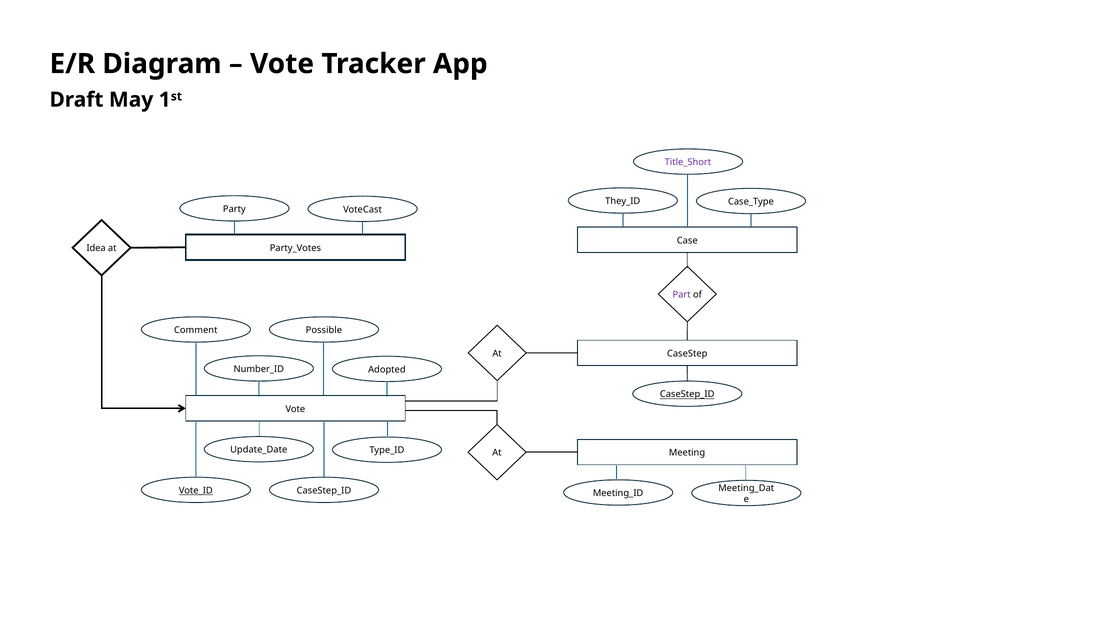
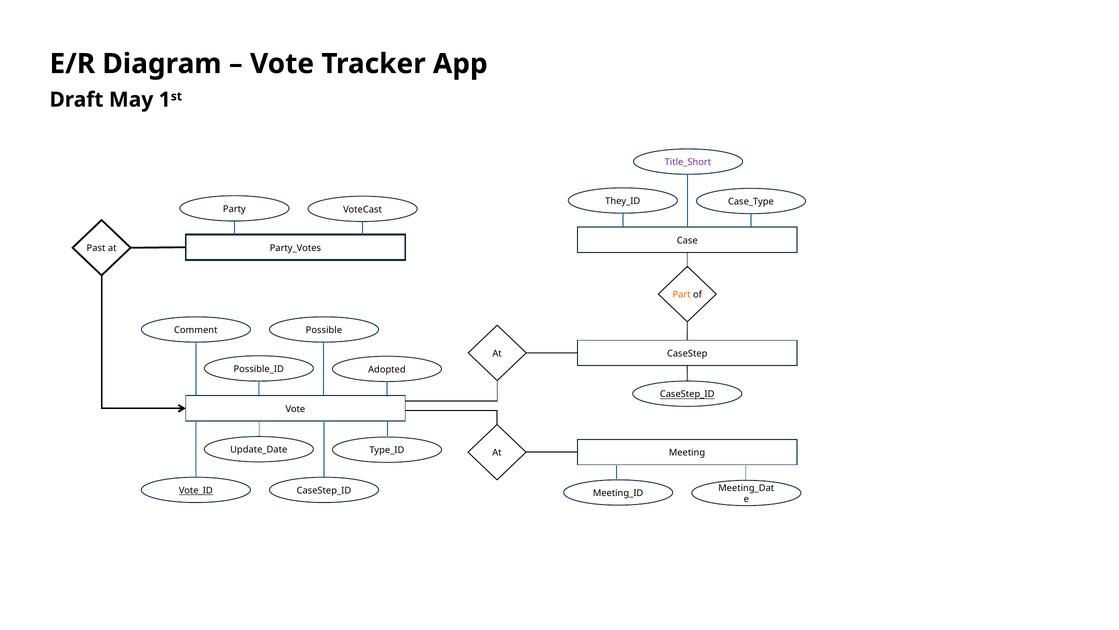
Idea: Idea -> Past (96, 248)
Part colour: purple -> orange (682, 294)
Number_ID: Number_ID -> Possible_ID (259, 369)
